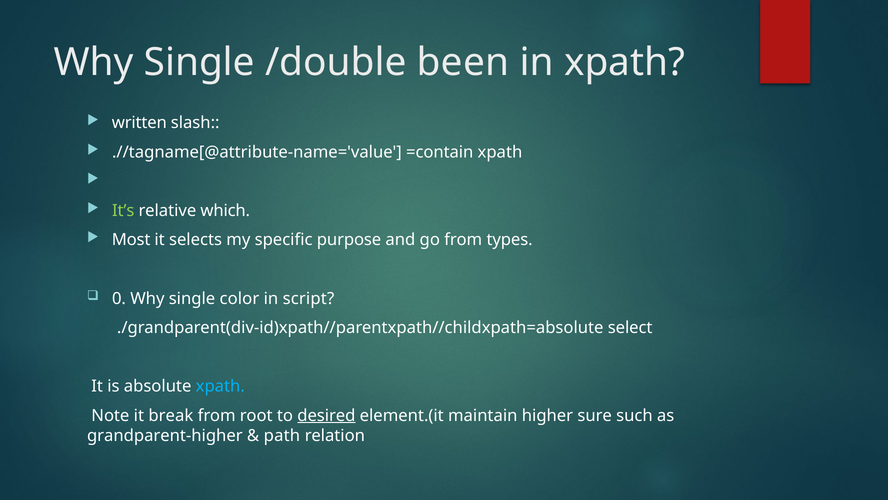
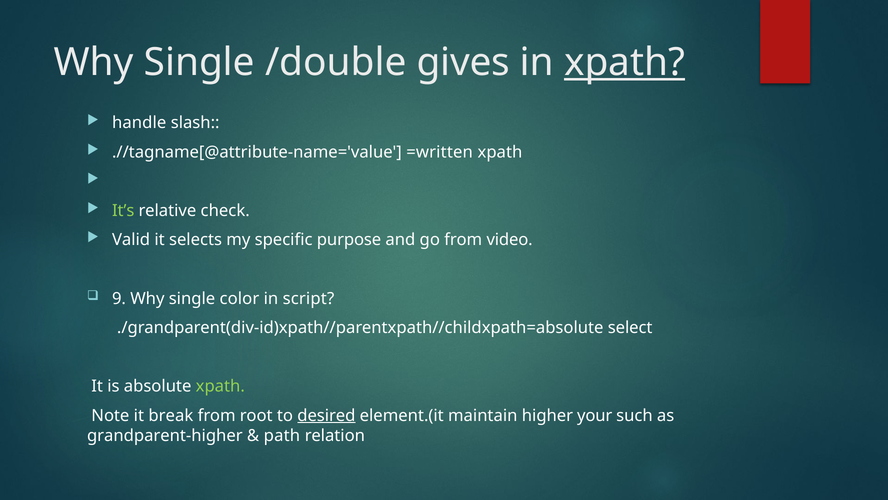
been: been -> gives (463, 62)
xpath underline: none -> present (625, 62)
written: written -> handle (139, 123)
=contain: =contain -> =written (440, 152)
which: which -> check (225, 211)
Most: Most -> Valid (131, 240)
types: types -> video (510, 240)
0: 0 -> 9 (119, 298)
xpath colour: light blue -> light green (220, 386)
sure: sure -> your (595, 415)
